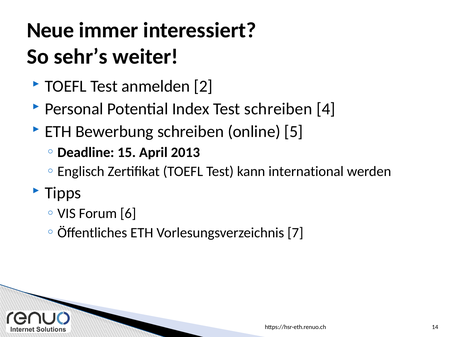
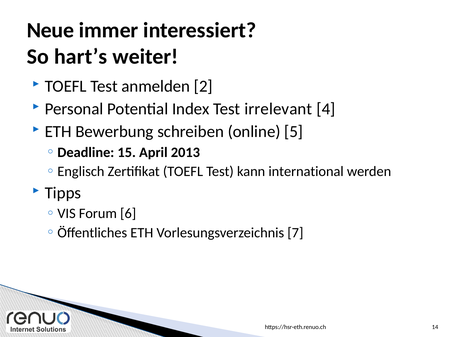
sehr’s: sehr’s -> hart’s (81, 57)
Test schreiben: schreiben -> irrelevant (278, 109)
